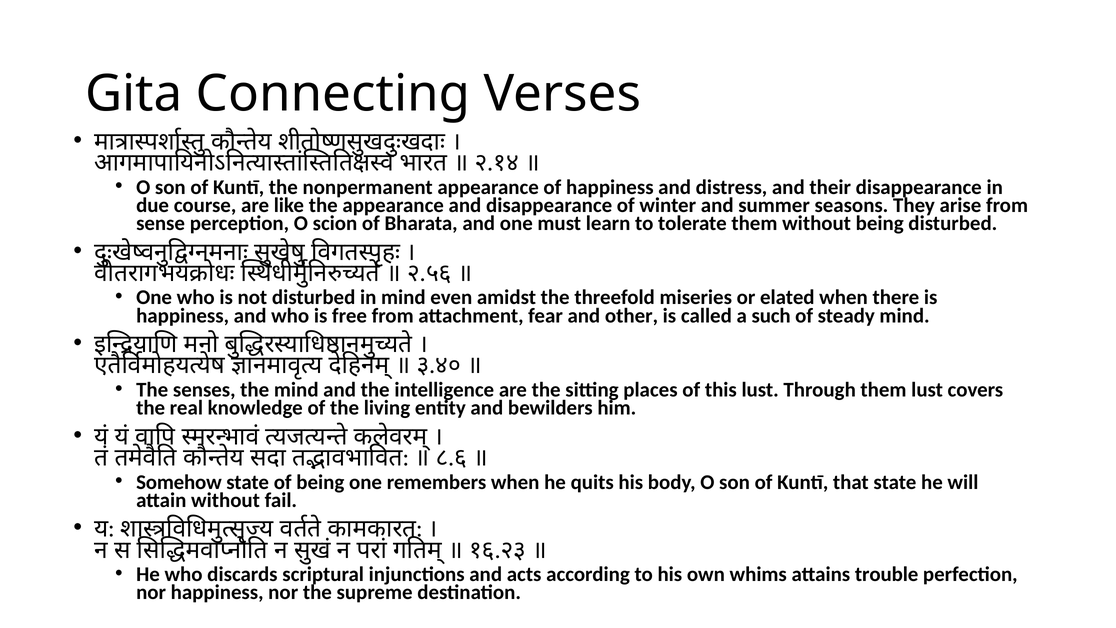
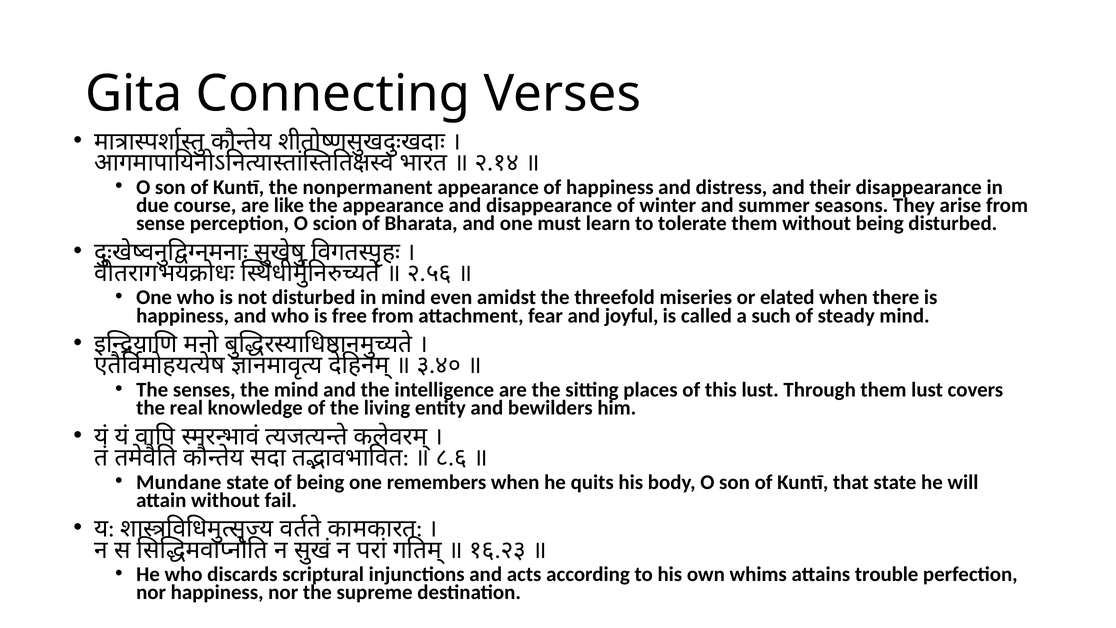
other: other -> joyful (632, 316)
Somehow: Somehow -> Mundane (179, 482)
